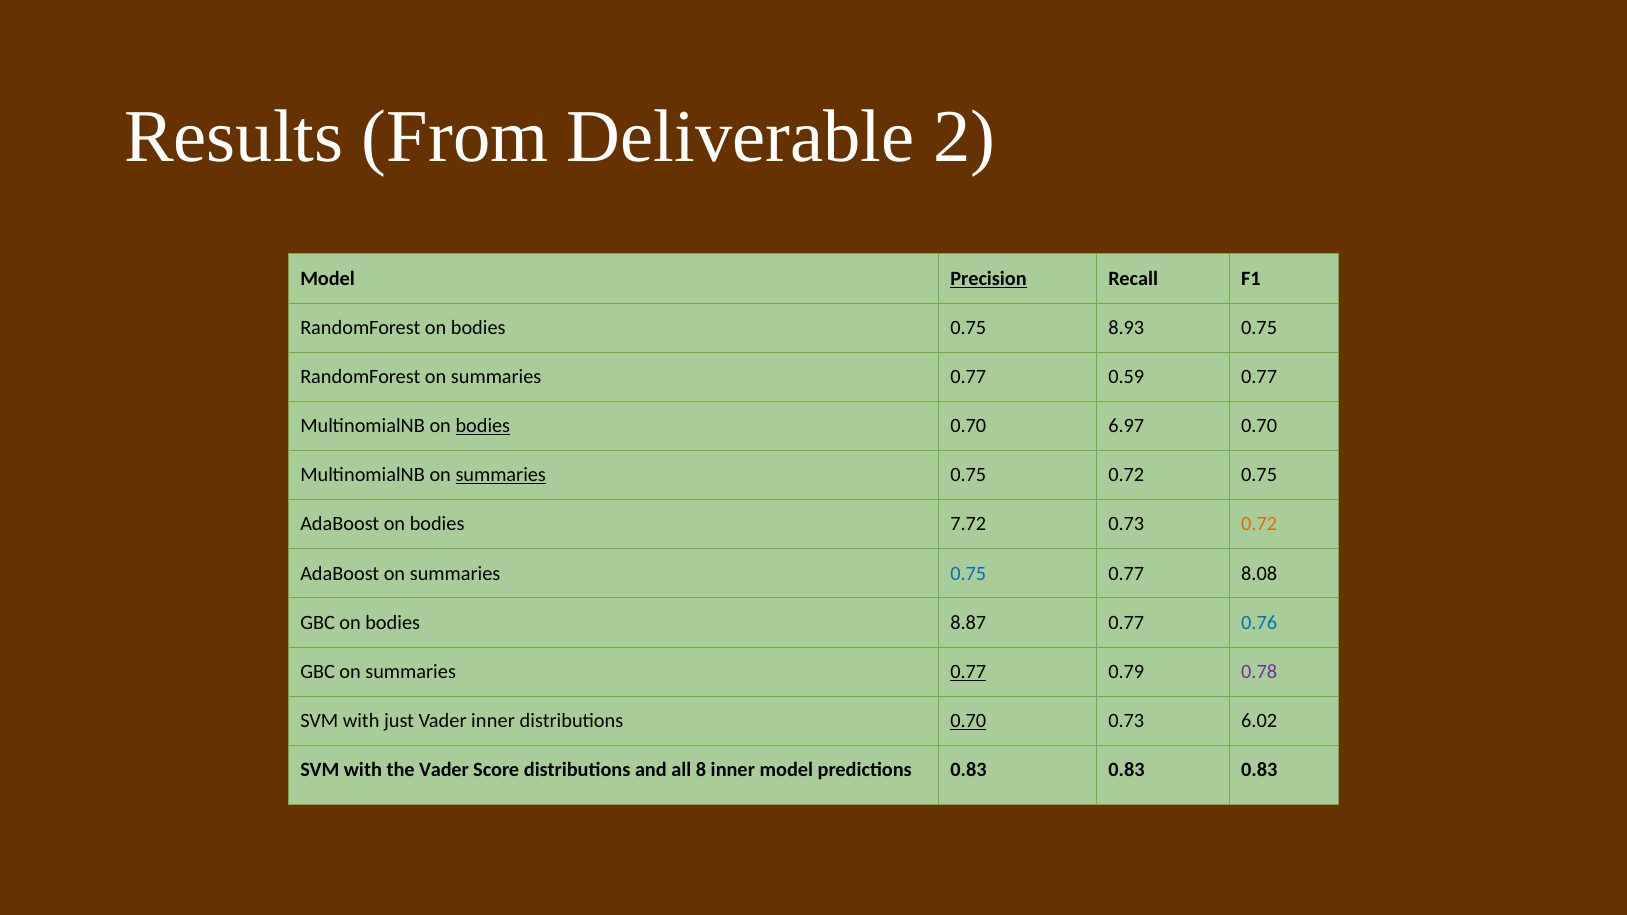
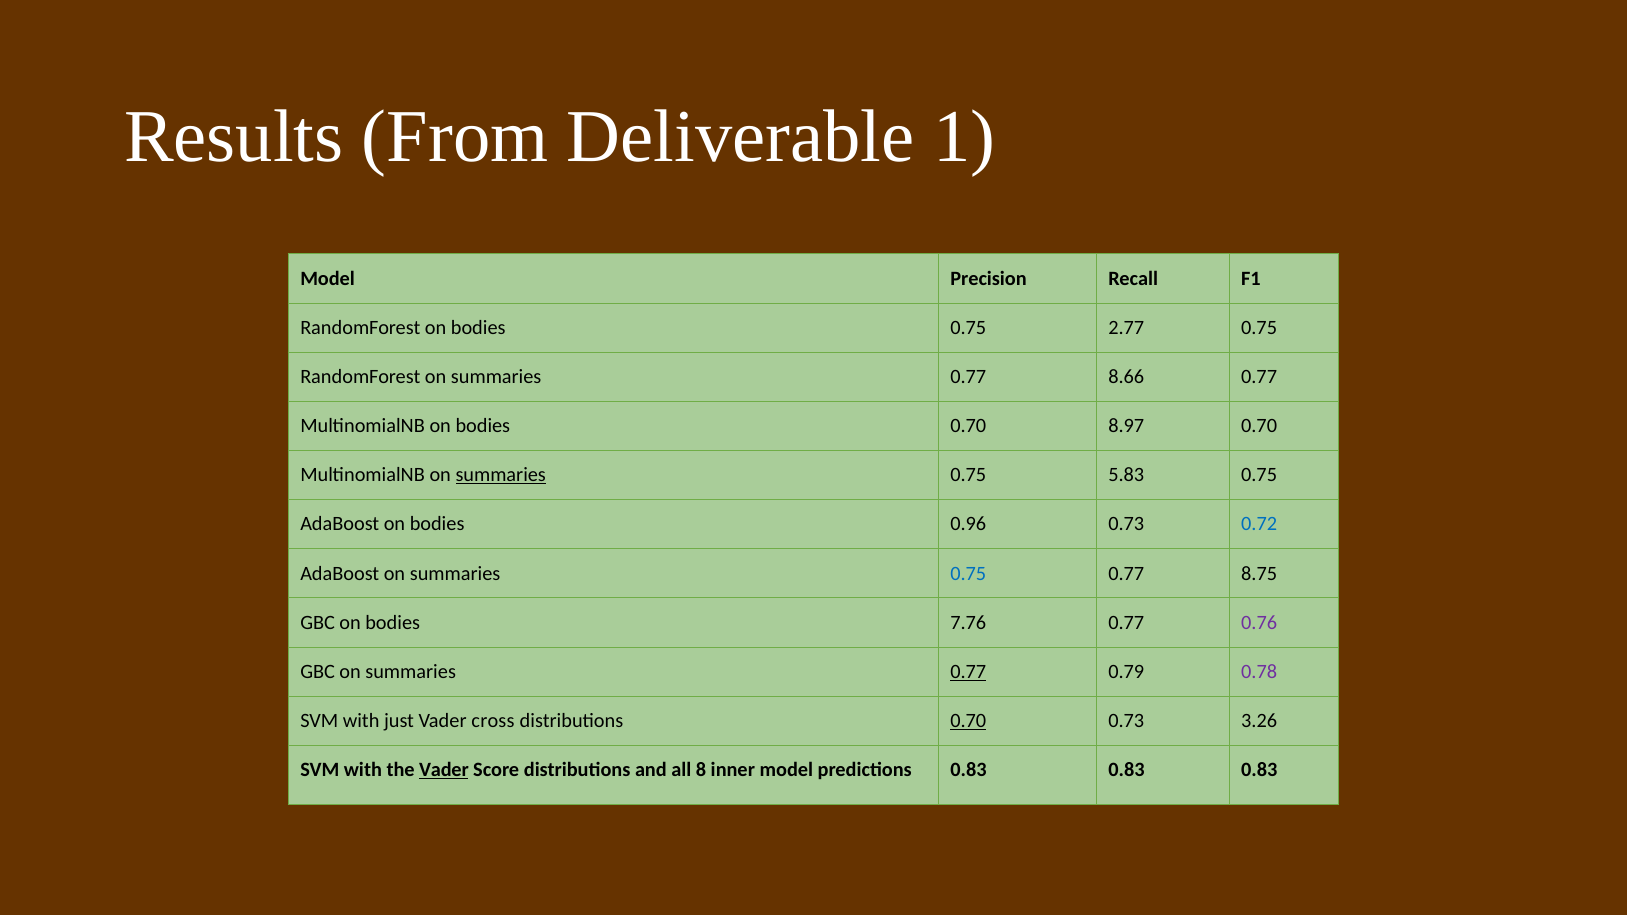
2: 2 -> 1 (964, 137)
Precision underline: present -> none (989, 279)
8.93: 8.93 -> 2.77 (1126, 328)
0.59: 0.59 -> 8.66 (1126, 377)
bodies underline: present -> none (483, 426)
6.97: 6.97 -> 8.97 (1126, 426)
0.75 0.72: 0.72 -> 5.83 (1126, 475)
7.72: 7.72 -> 0.96 (968, 524)
0.72 colour: orange -> blue (1259, 524)
8.08: 8.08 -> 8.75 (1259, 574)
8.87: 8.87 -> 7.76 (968, 623)
0.76 colour: blue -> purple (1259, 623)
Vader inner: inner -> cross (493, 721)
6.02: 6.02 -> 3.26 (1259, 721)
Vader underline: none -> present (444, 770)
